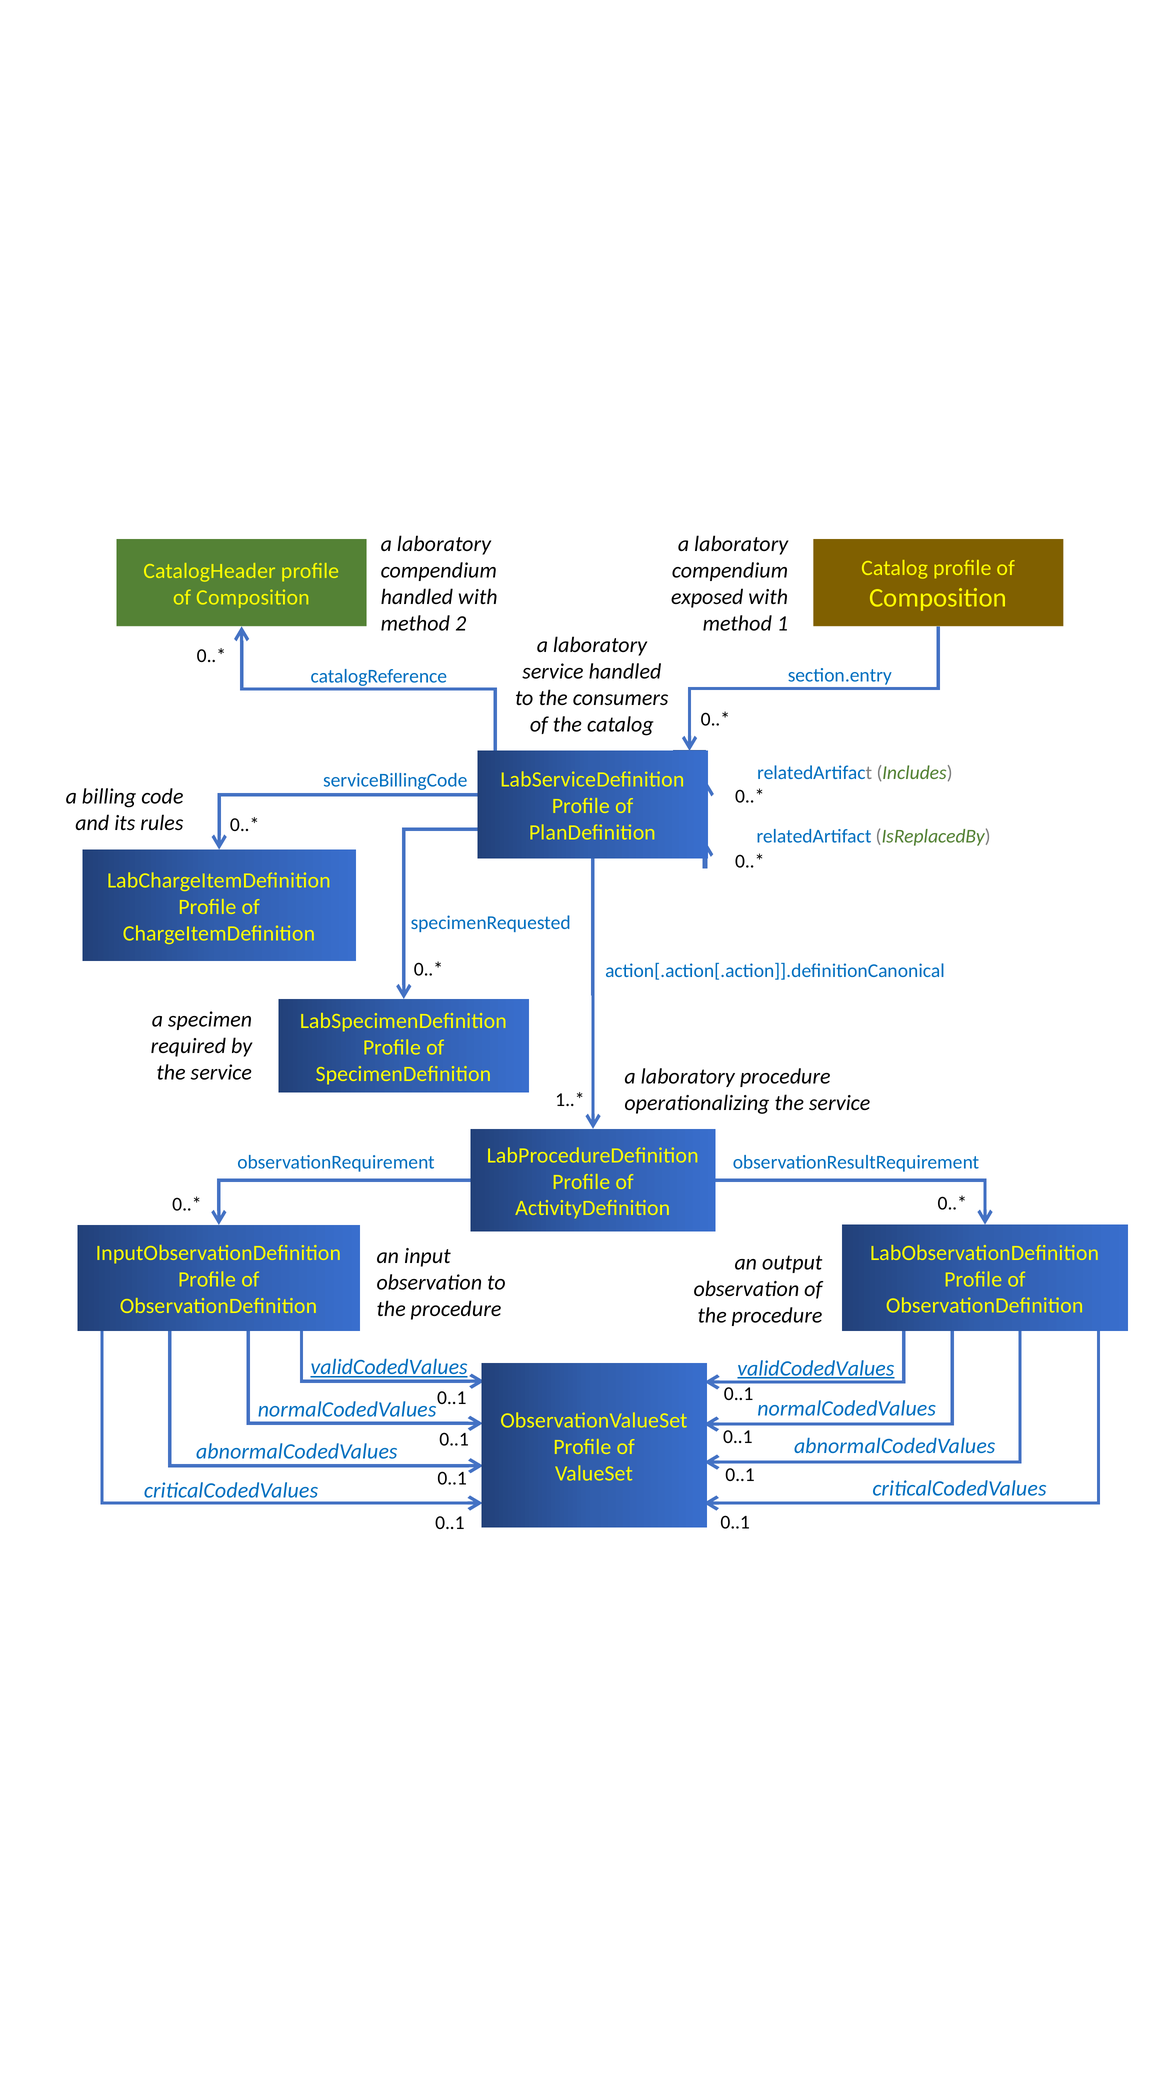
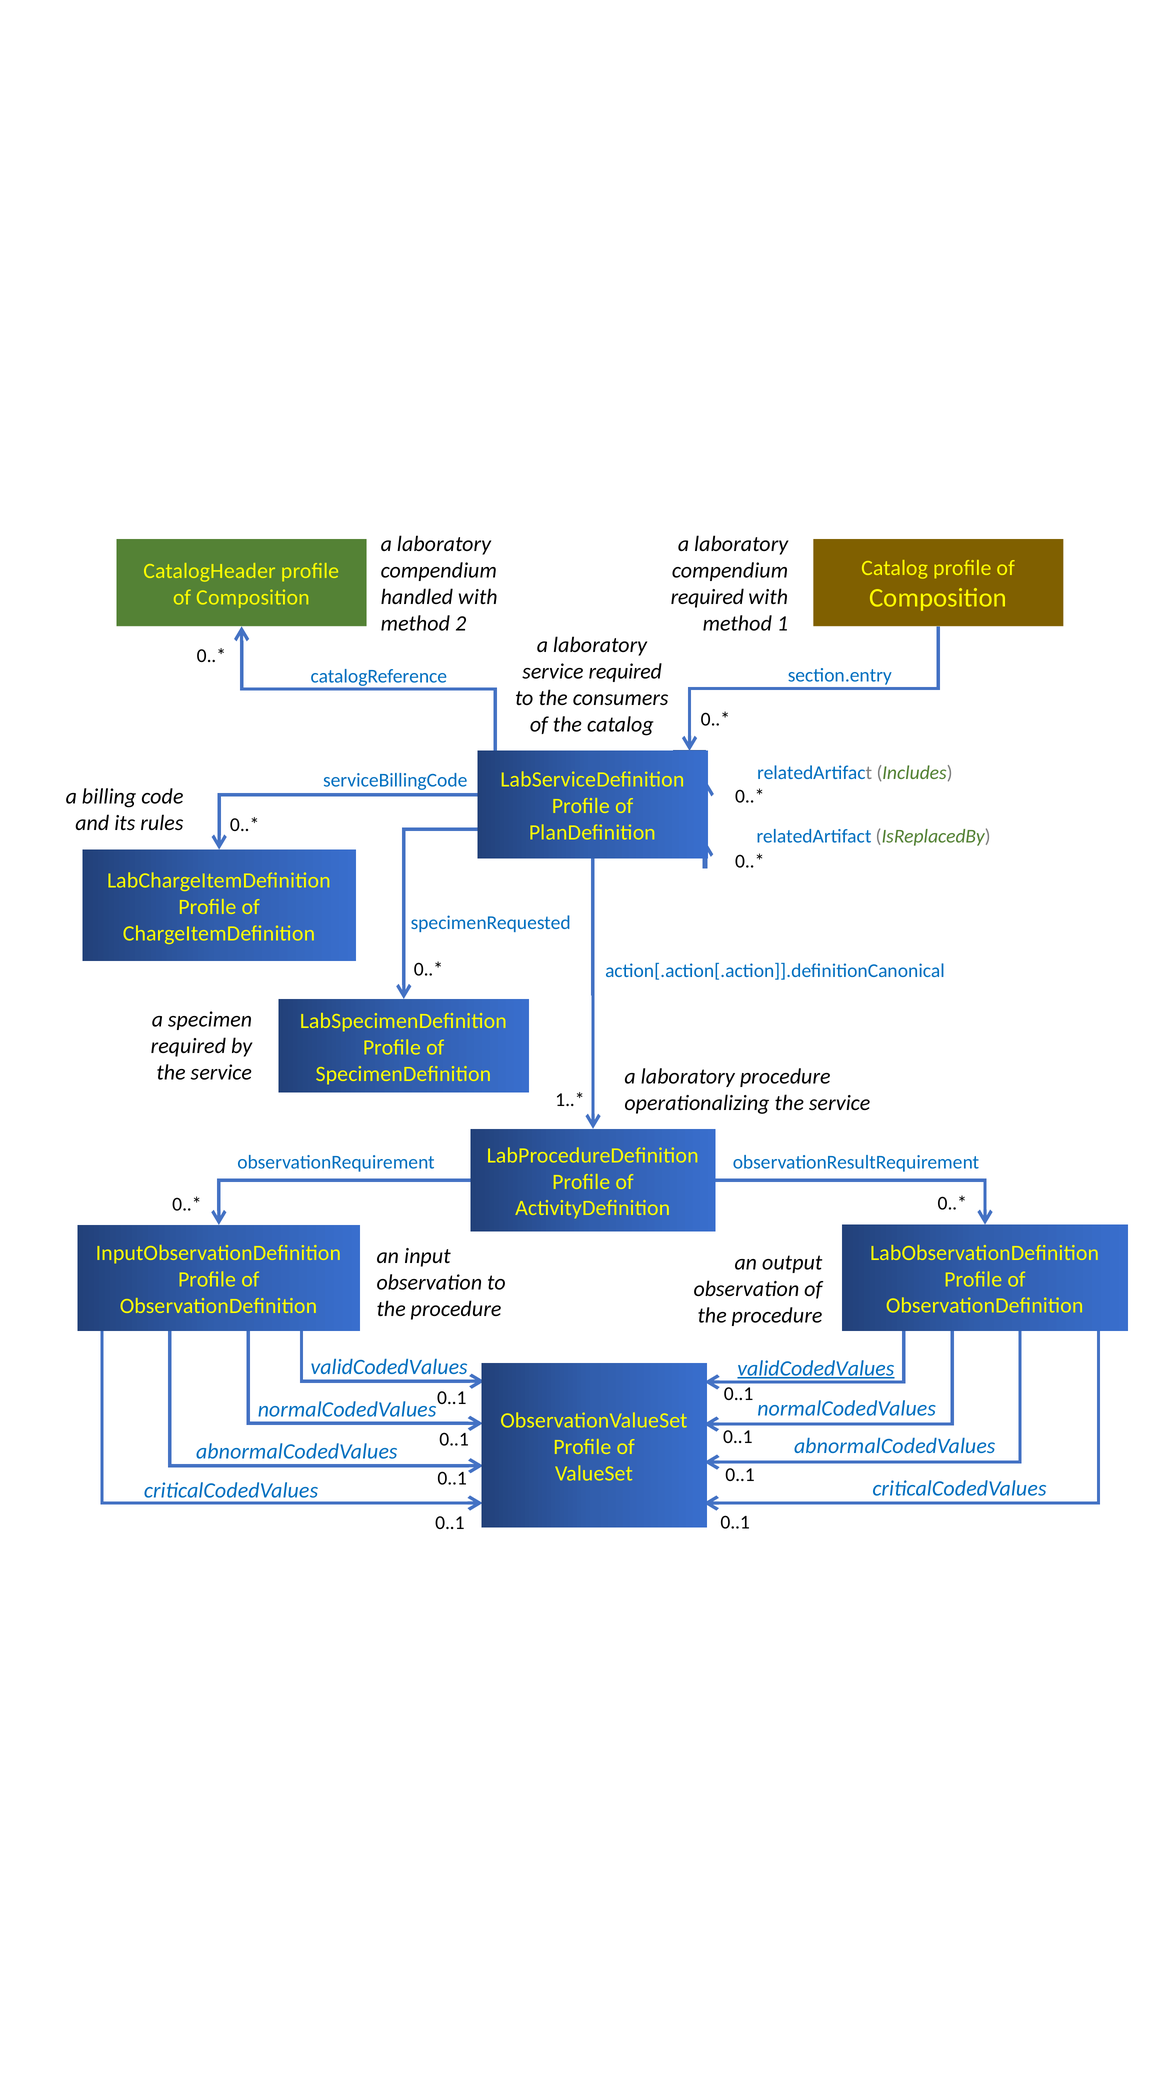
exposed: exposed -> required (707, 597)
service handled: handled -> required (625, 671)
validCodedValues underline: present -> none (389, 1367)
